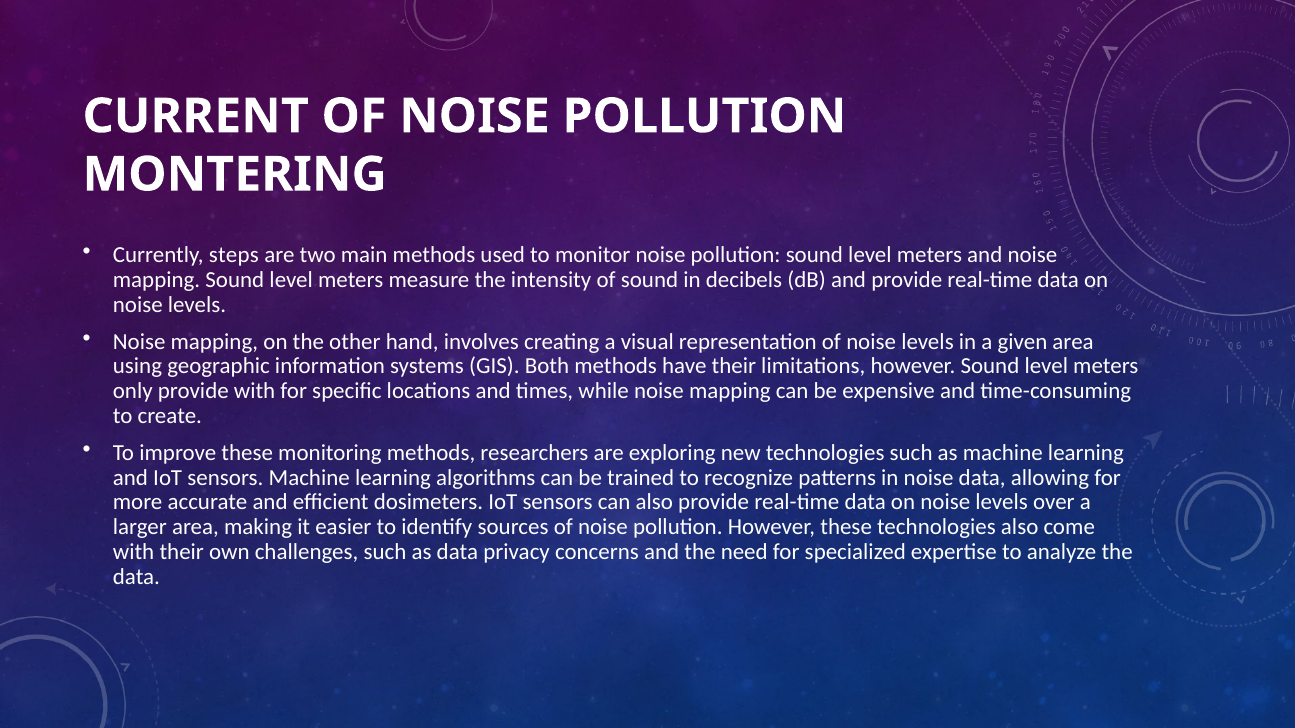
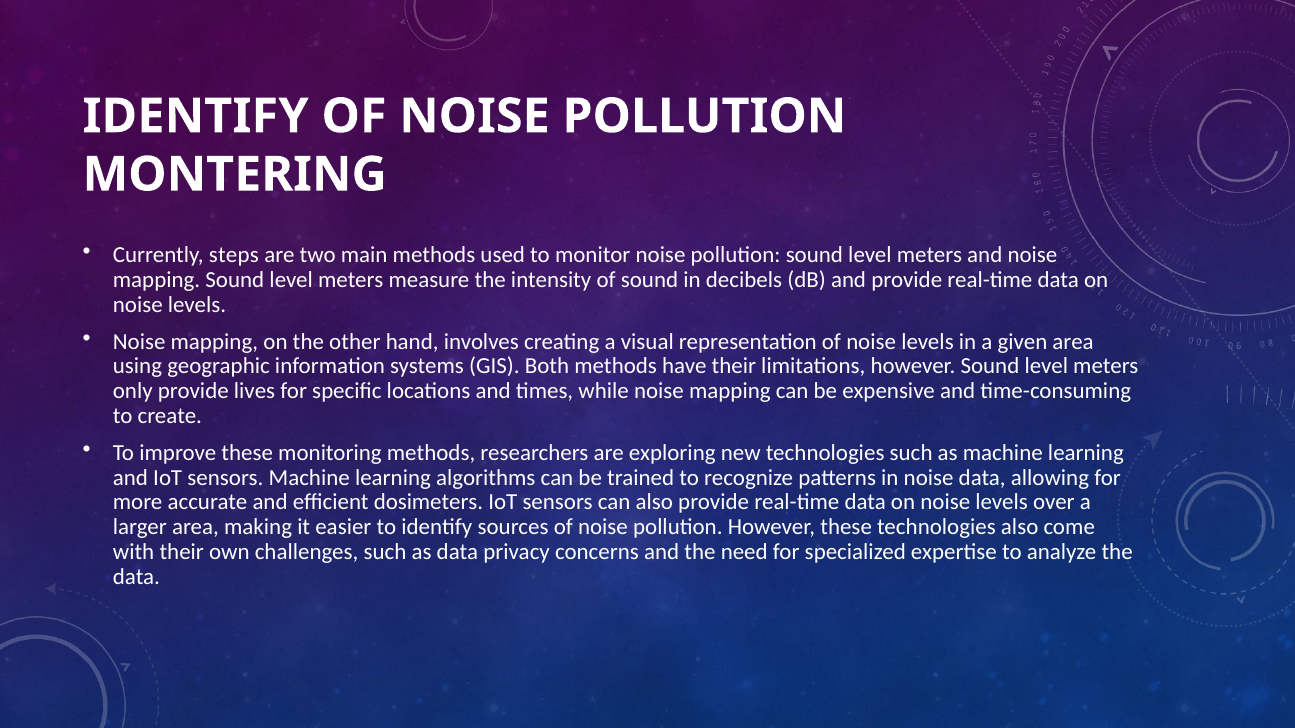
CURRENT: CURRENT -> IDENTIFY (196, 116)
provide with: with -> lives (255, 391)
